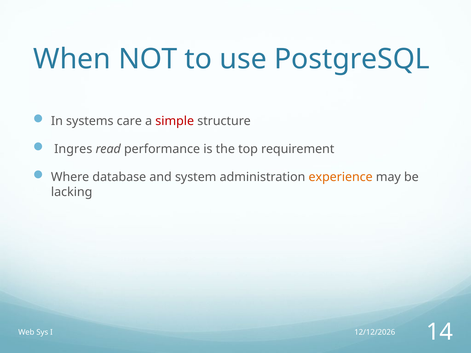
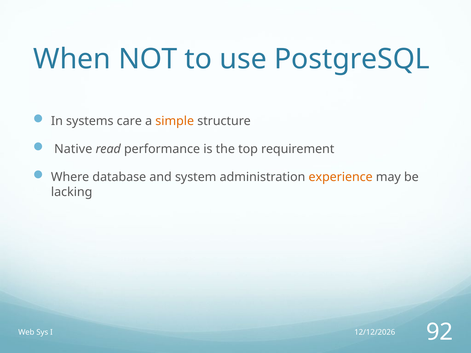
simple colour: red -> orange (175, 121)
Ingres: Ingres -> Native (73, 149)
14: 14 -> 92 (440, 332)
